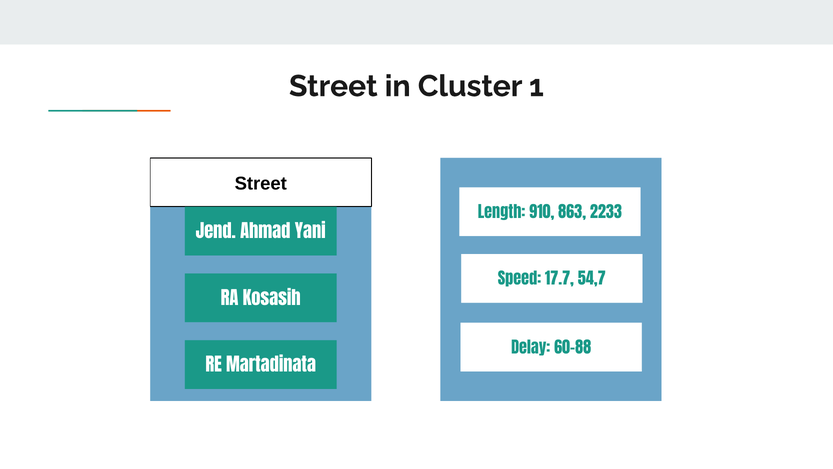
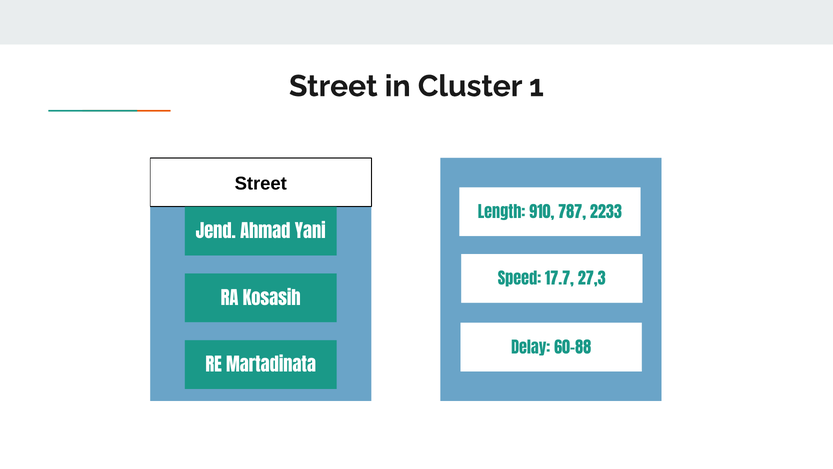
863: 863 -> 787 (572, 213)
54,7: 54,7 -> 27,3 (592, 279)
